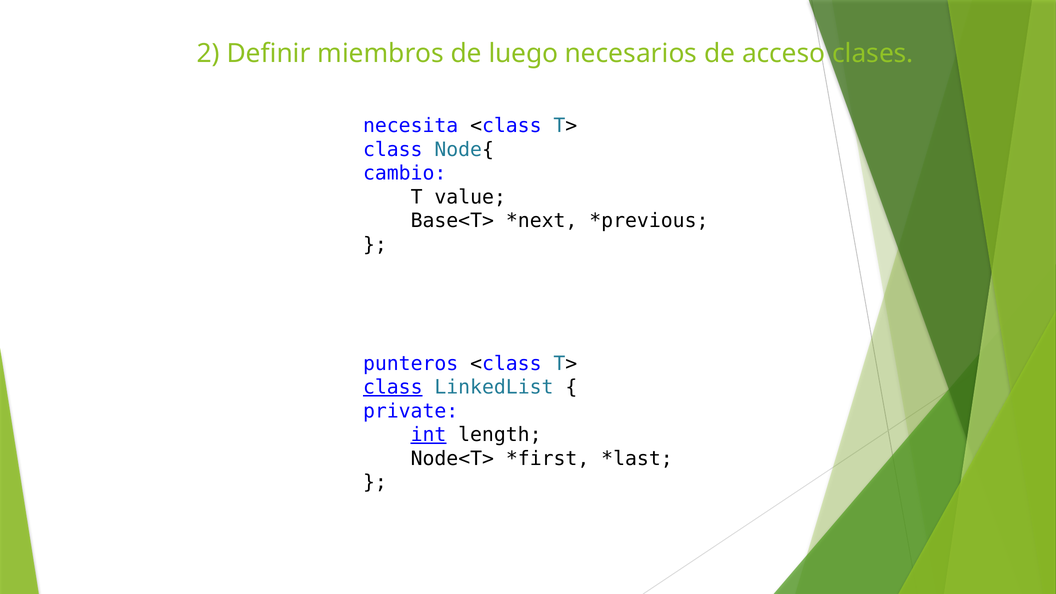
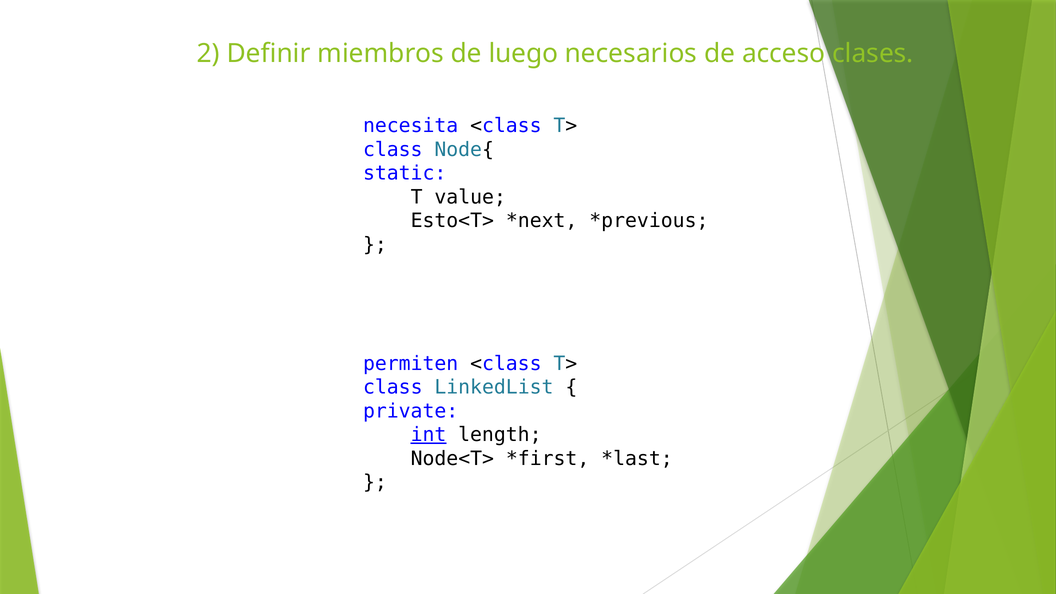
cambio: cambio -> static (405, 173)
Base<T>: Base<T> -> Esto<T> (452, 221)
punteros: punteros -> permiten (411, 364)
class underline: present -> none (393, 387)
